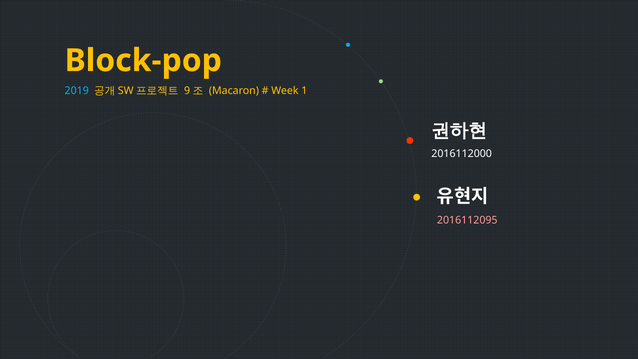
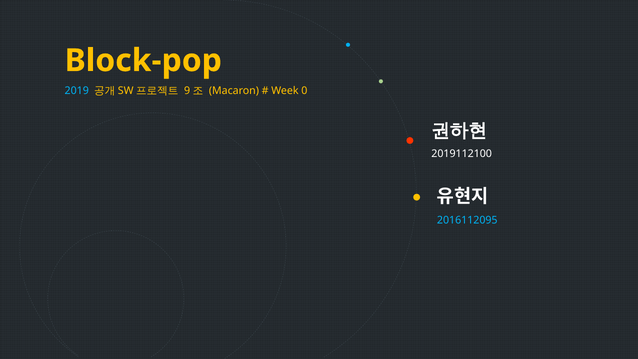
1: 1 -> 0 (304, 91)
2016112000: 2016112000 -> 2019112100 (462, 154)
2016112095 colour: pink -> light blue (467, 220)
